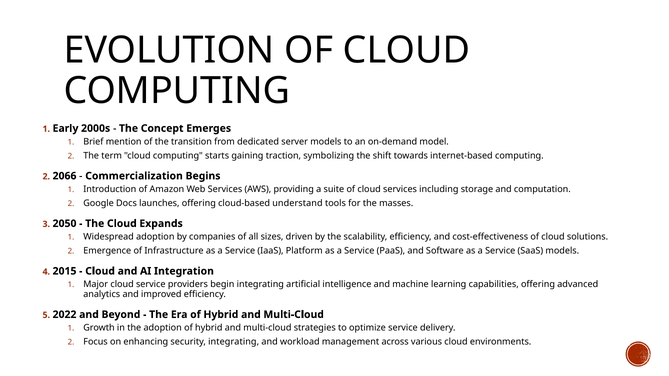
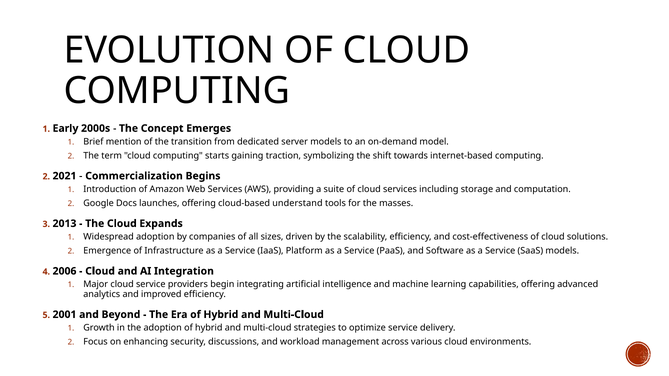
2066: 2066 -> 2021 (65, 176)
2050: 2050 -> 2013 (65, 224)
2015: 2015 -> 2006 (65, 271)
2022: 2022 -> 2001 (65, 315)
security integrating: integrating -> discussions (234, 342)
